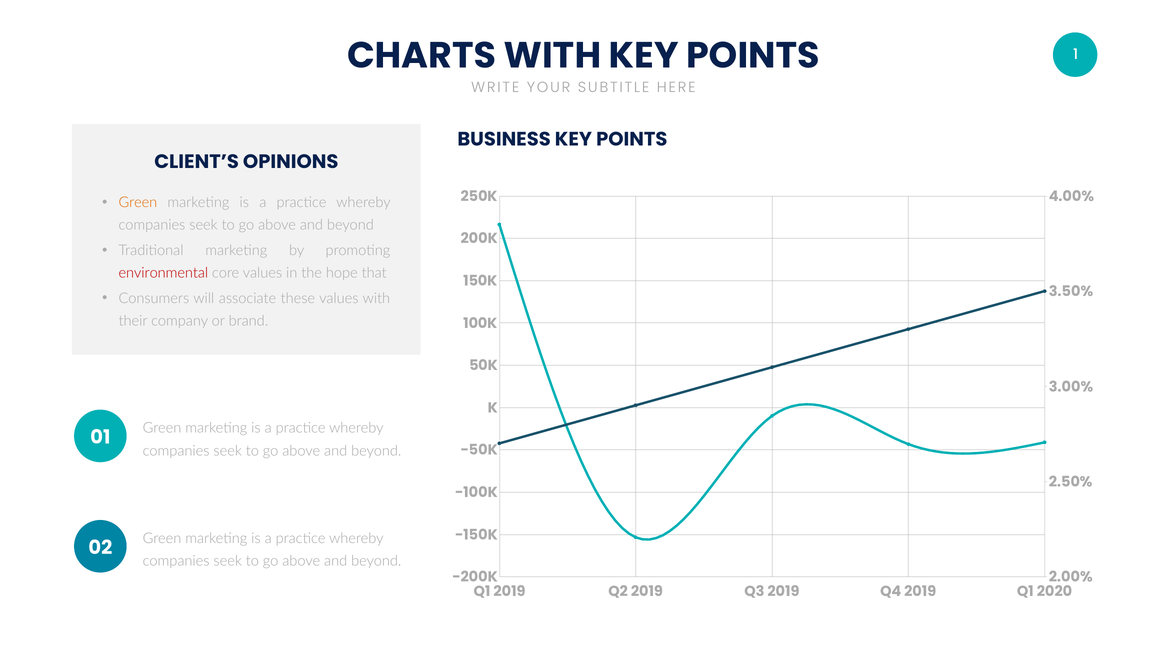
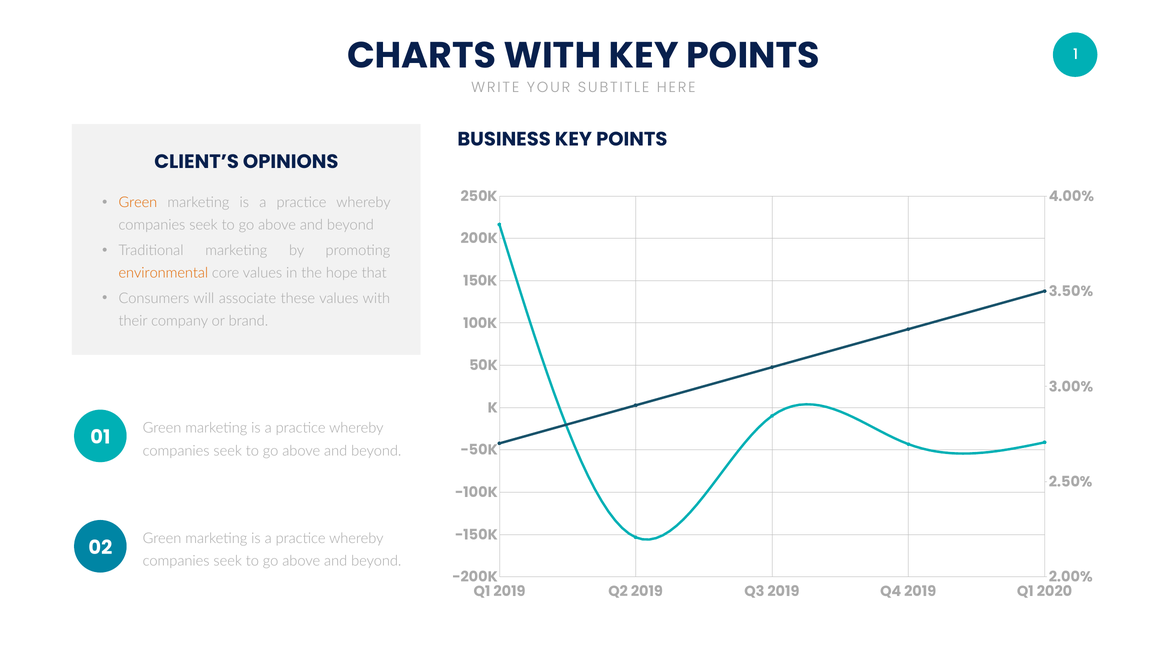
environmental colour: red -> orange (163, 273)
